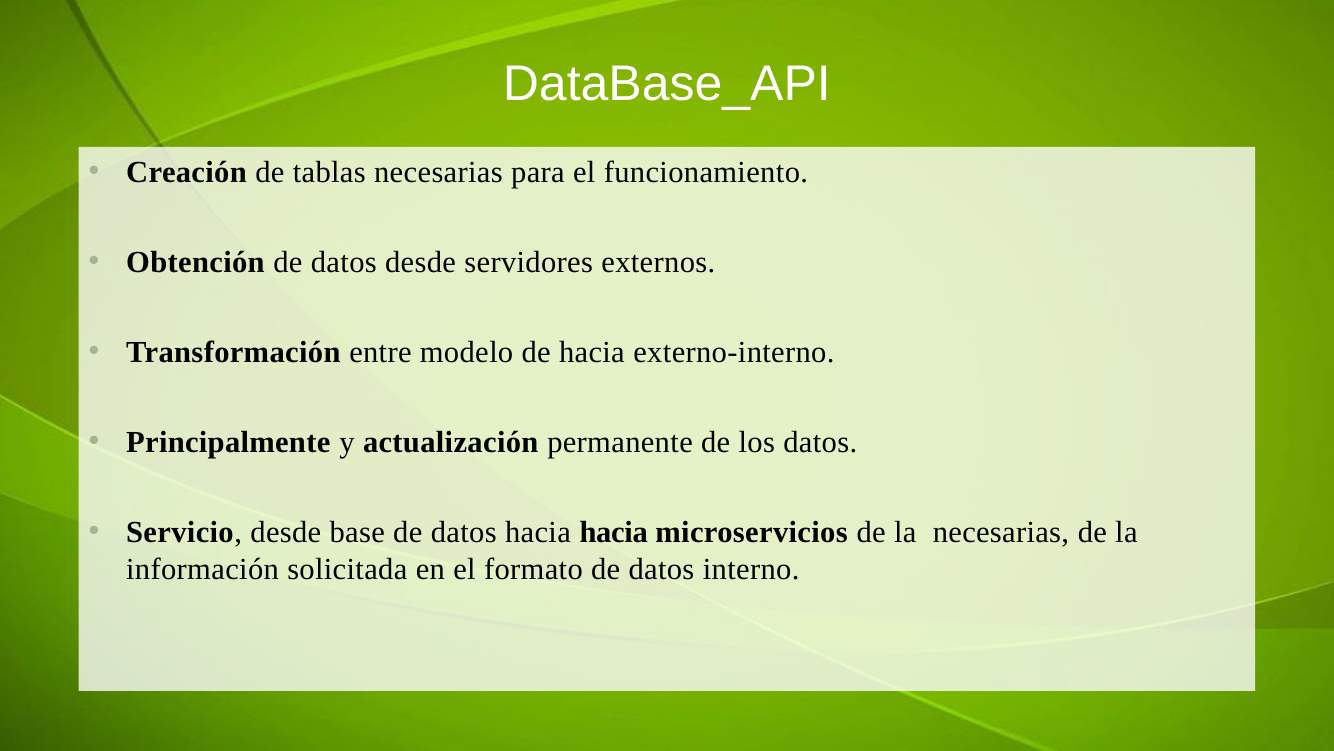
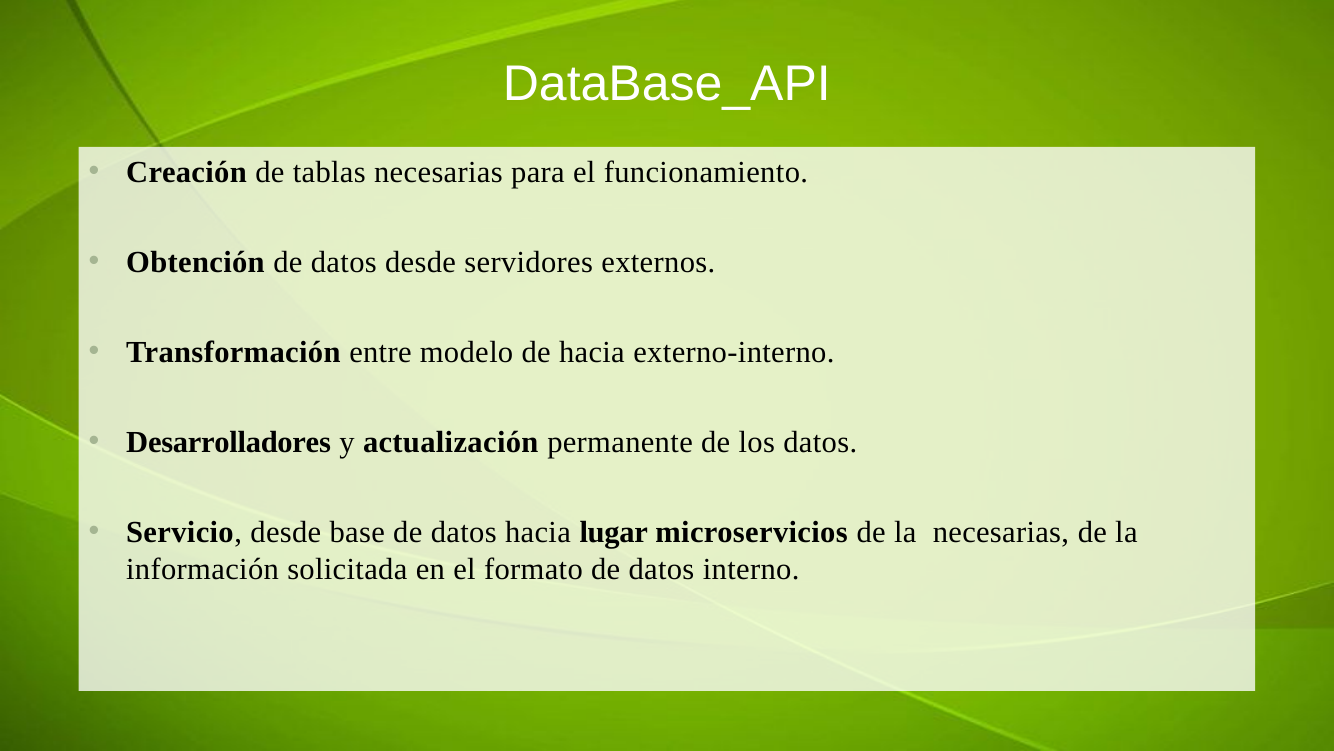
Principalmente: Principalmente -> Desarrolladores (229, 442)
hacia hacia: hacia -> lugar (614, 532)
